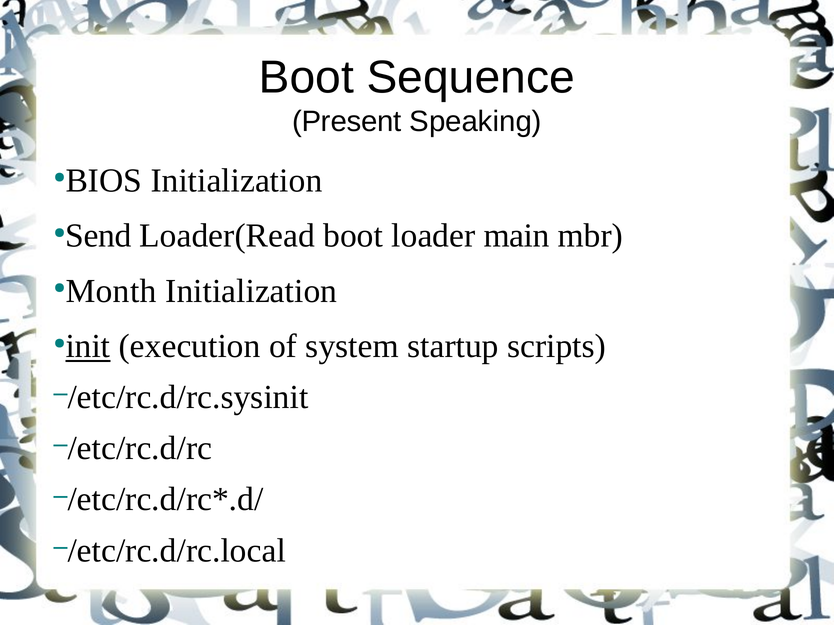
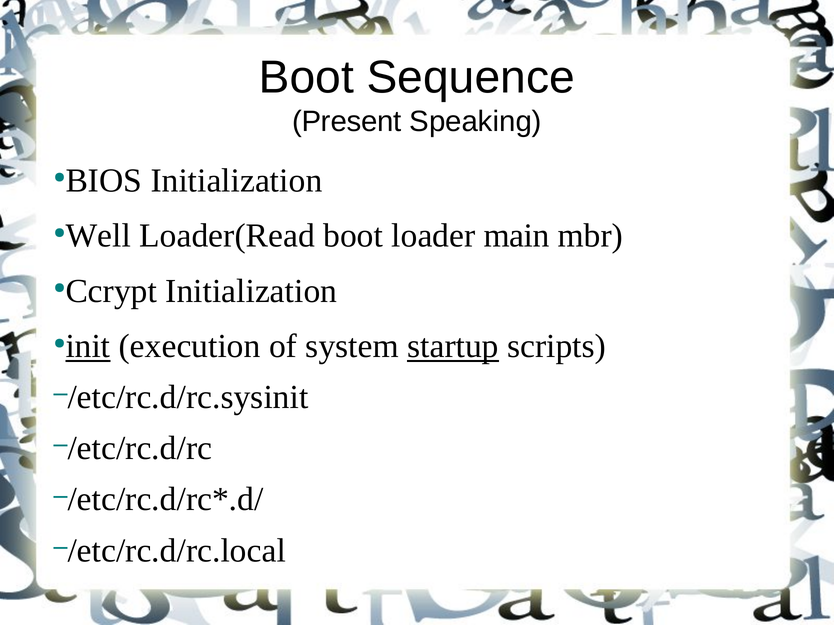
Send: Send -> Well (98, 236)
Month: Month -> Ccrypt (111, 291)
startup underline: none -> present (453, 347)
